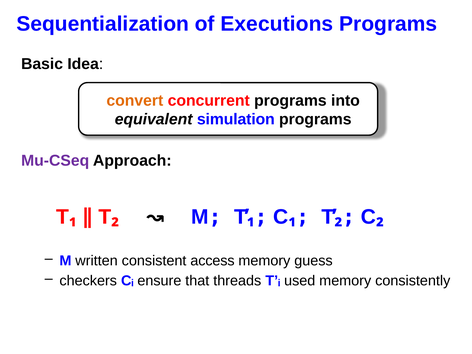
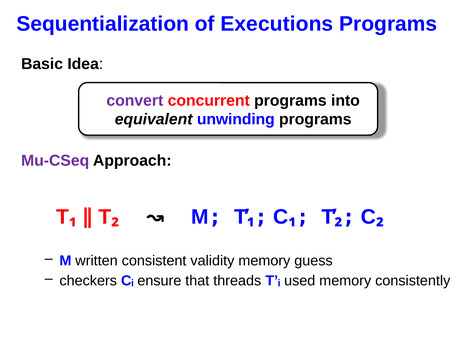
convert colour: orange -> purple (135, 101)
simulation: simulation -> unwinding (236, 119)
access: access -> validity (212, 261)
